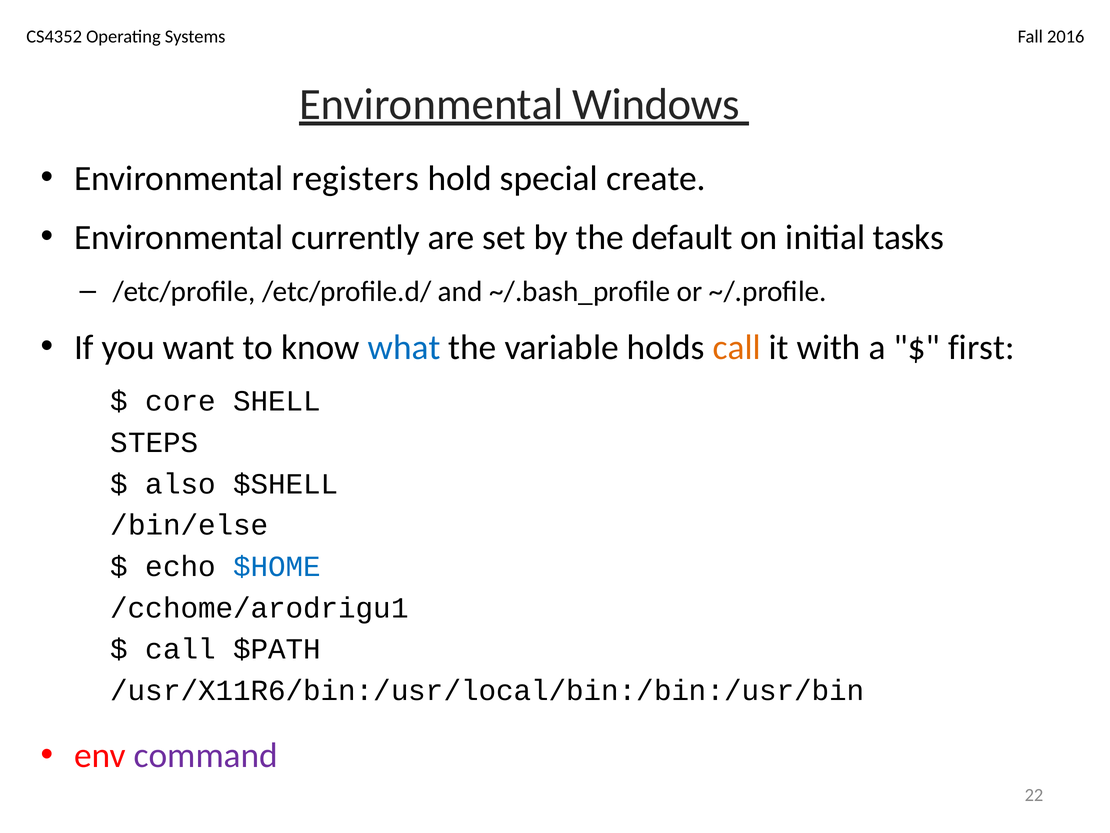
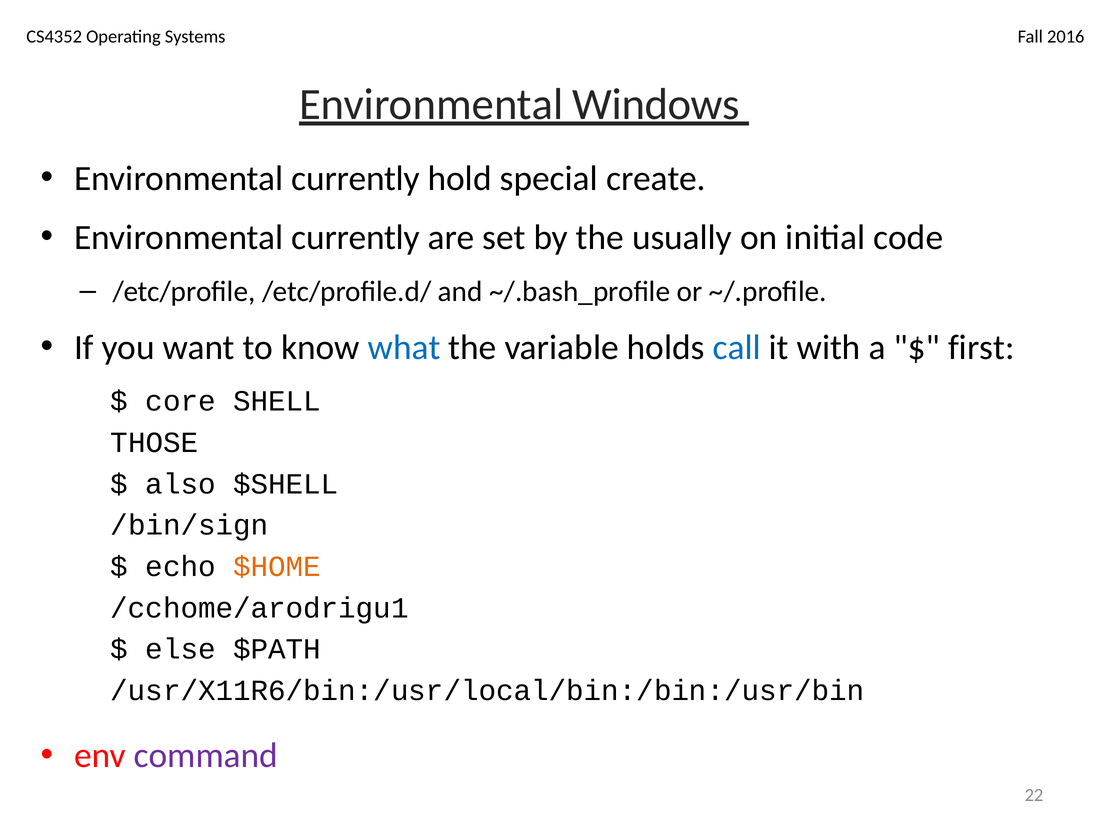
registers: registers -> currently (356, 178)
default: default -> usually (682, 237)
tasks: tasks -> code (908, 237)
call colour: orange -> blue (737, 347)
STEPS: STEPS -> THOSE (154, 442)
/bin/else: /bin/else -> /bin/sign (189, 525)
$HOME colour: blue -> orange (277, 566)
call: call -> else (181, 649)
